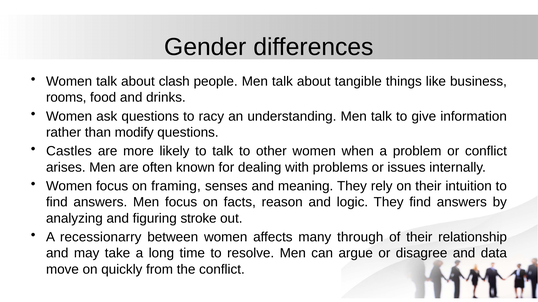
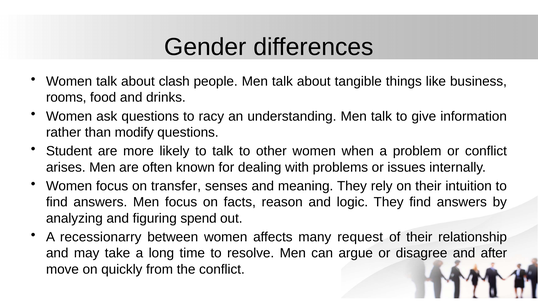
Castles: Castles -> Student (69, 152)
framing: framing -> transfer (176, 187)
stroke: stroke -> spend (199, 219)
through: through -> request (360, 238)
data: data -> after (494, 254)
